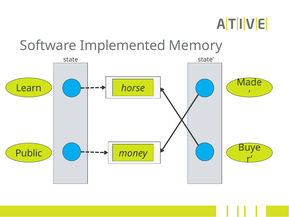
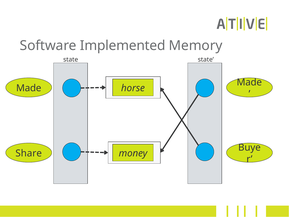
Learn: Learn -> Made (29, 88)
Public: Public -> Share (29, 153)
